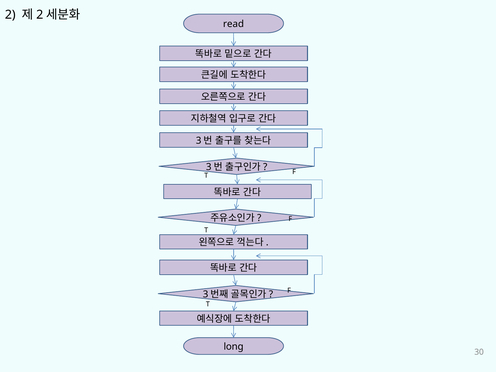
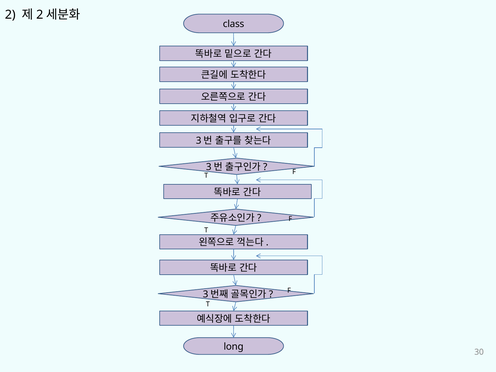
read: read -> class (234, 24)
